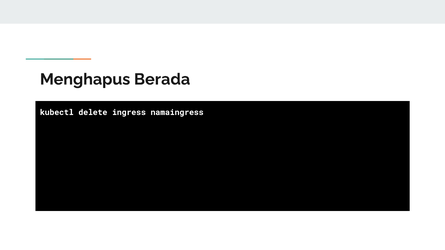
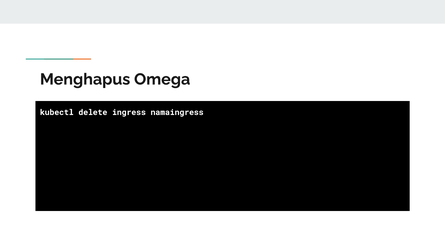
Berada: Berada -> Omega (162, 79)
